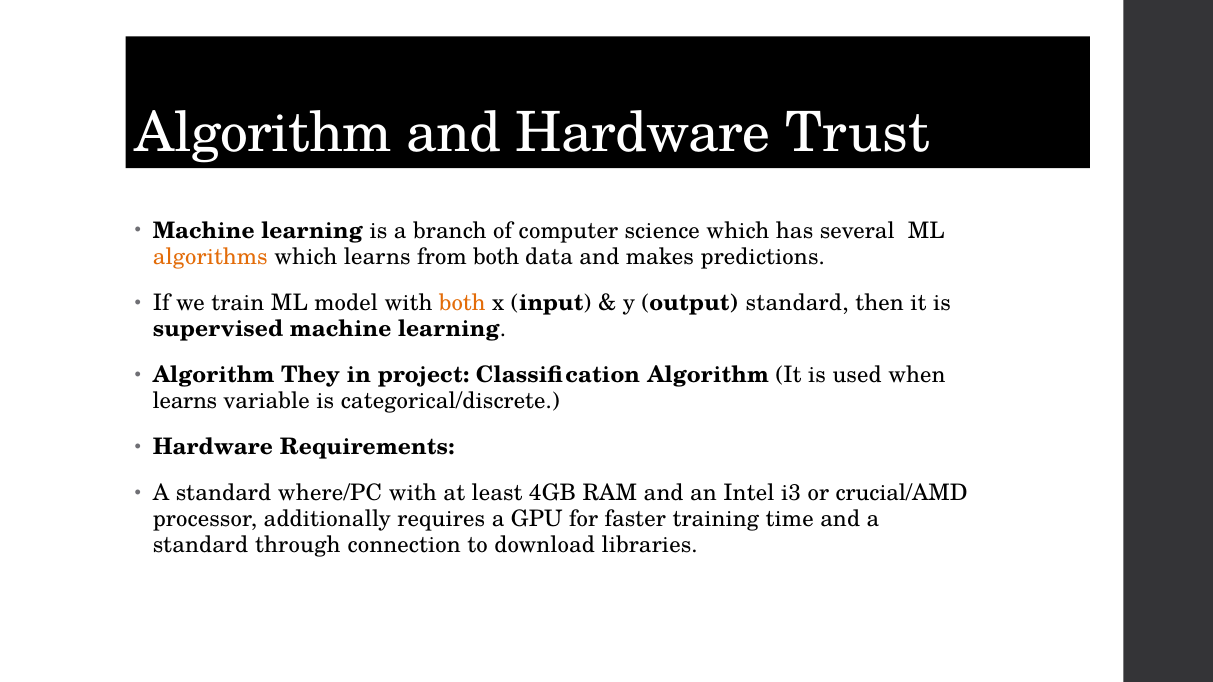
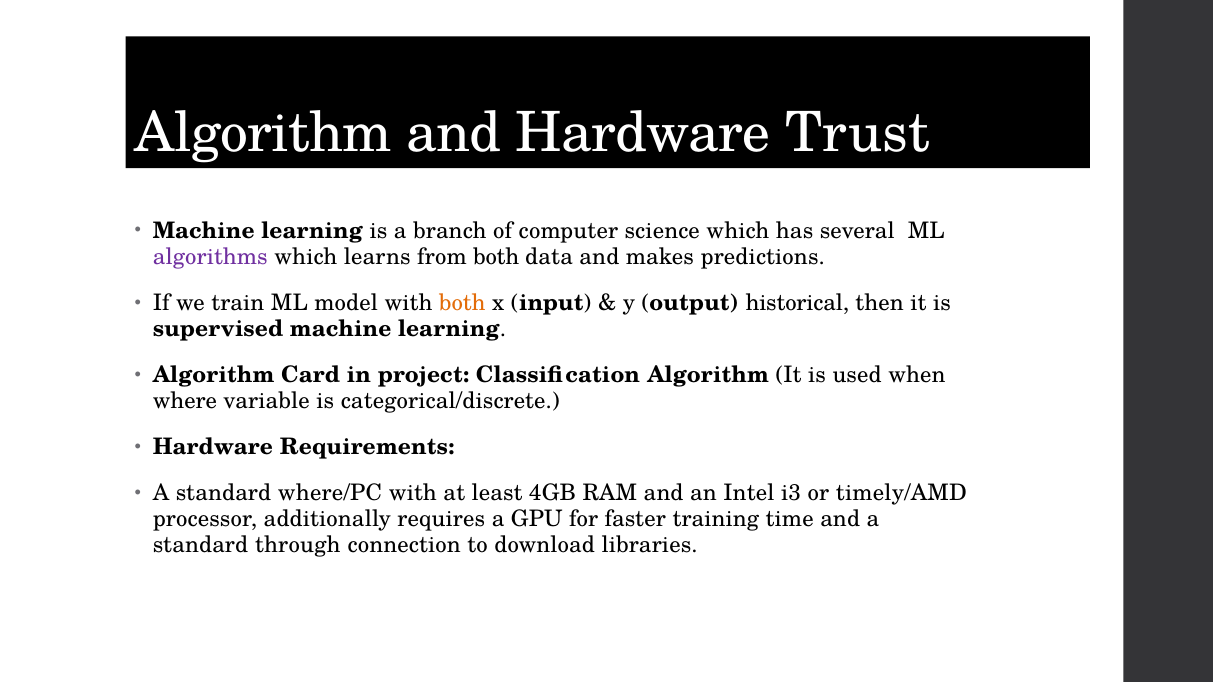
algorithms colour: orange -> purple (210, 257)
output standard: standard -> historical (797, 303)
They: They -> Card (311, 375)
learns: learns -> where (185, 401)
crucial/AMD: crucial/AMD -> timely/AMD (901, 493)
